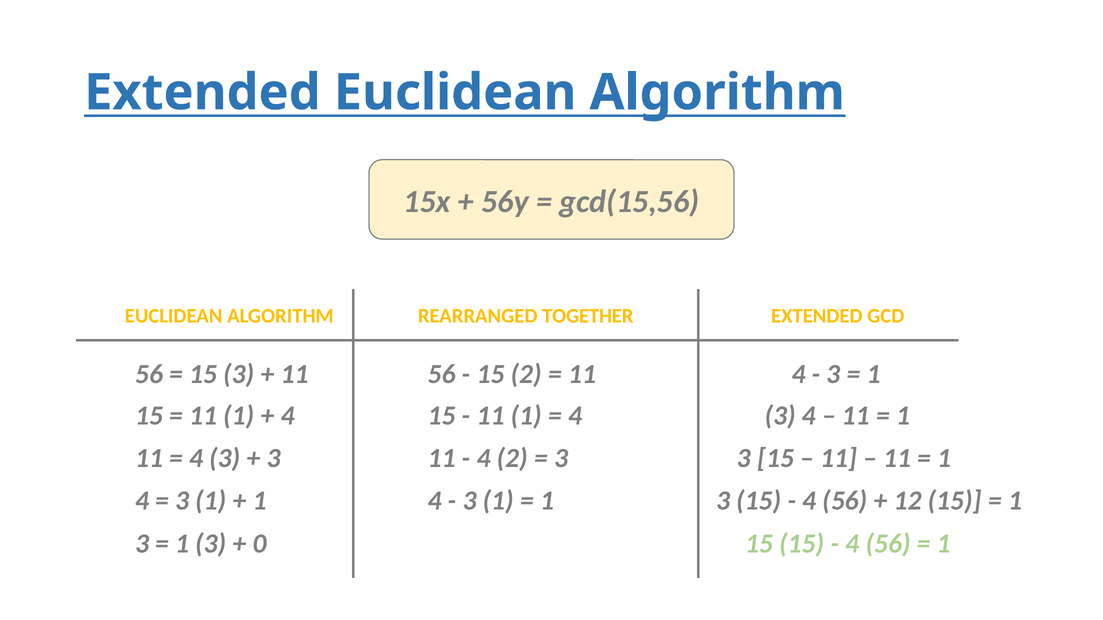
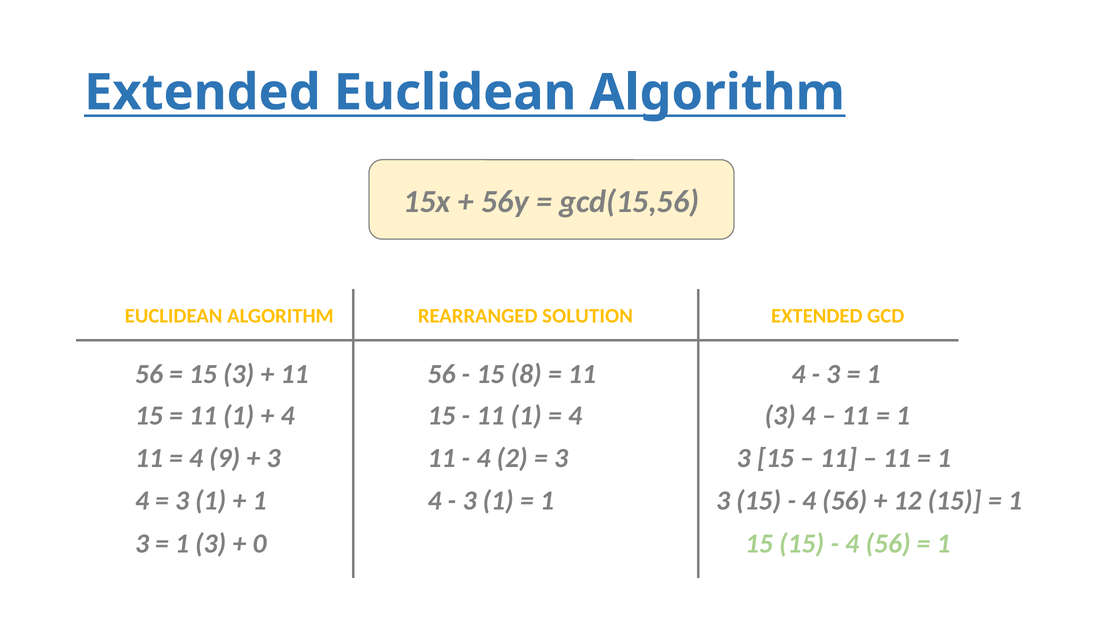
TOGETHER: TOGETHER -> SOLUTION (588, 316)
15 2: 2 -> 8 (526, 374)
4 3: 3 -> 9 (225, 459)
